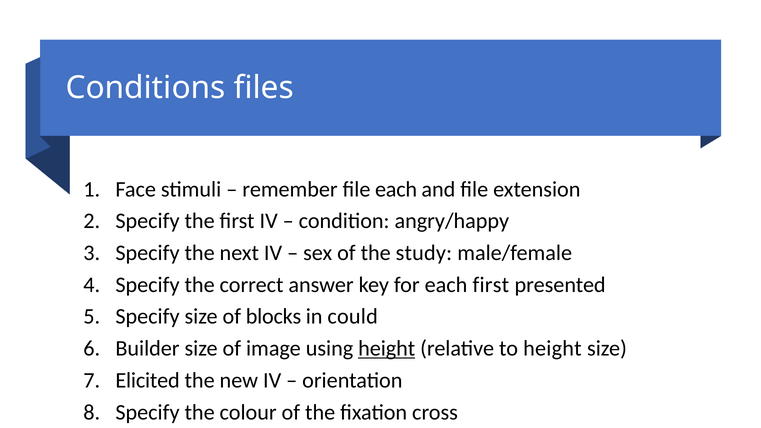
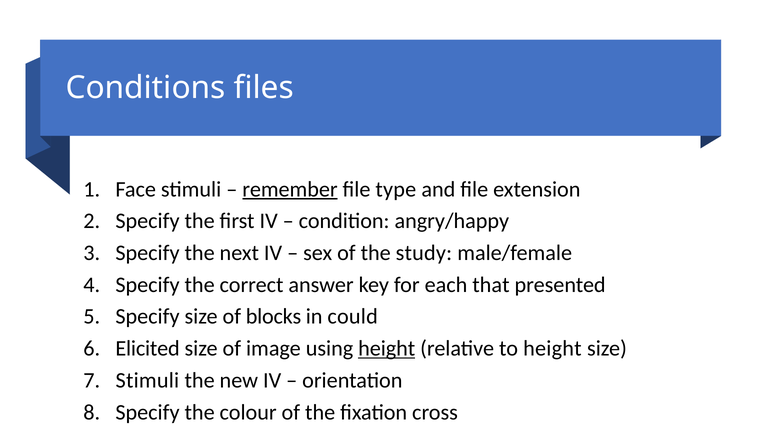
remember underline: none -> present (290, 189)
file each: each -> type (396, 189)
each first: first -> that (491, 285)
Builder: Builder -> Elicited (148, 349)
Elicited: Elicited -> Stimuli (147, 380)
